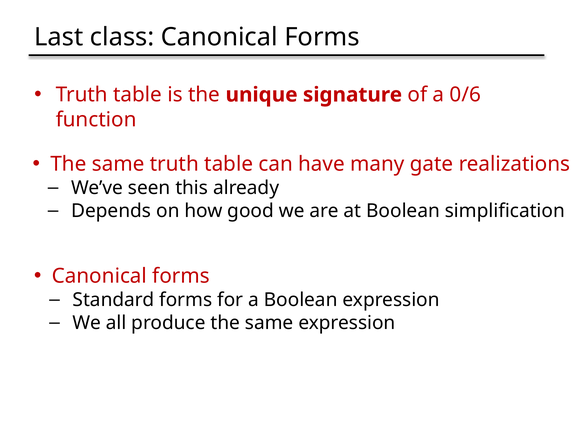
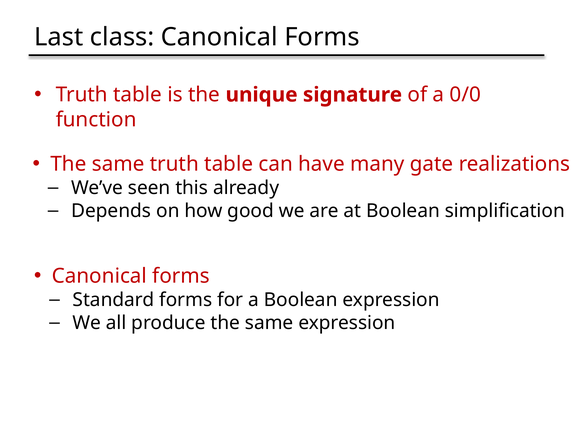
0/6: 0/6 -> 0/0 (465, 95)
